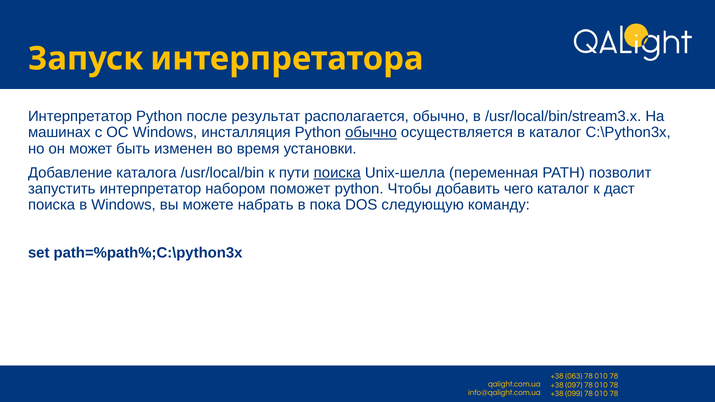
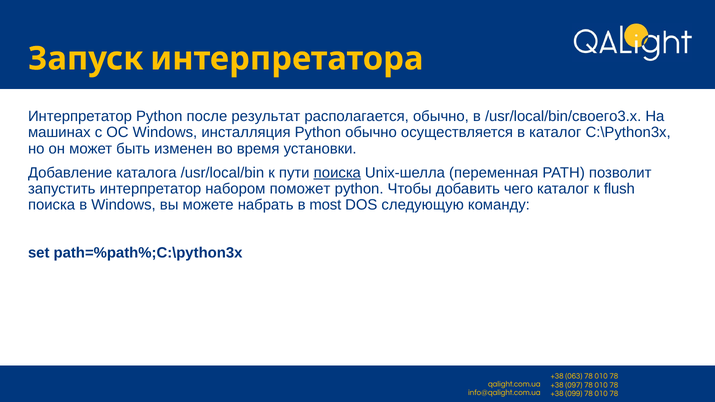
/usr/local/bin/stream3.x: /usr/local/bin/stream3.x -> /usr/local/bin/своего3.x (563, 117)
обычно underline: present -> none (371, 133)
даст: даст -> flush (619, 189)
пока: пока -> most (325, 205)
